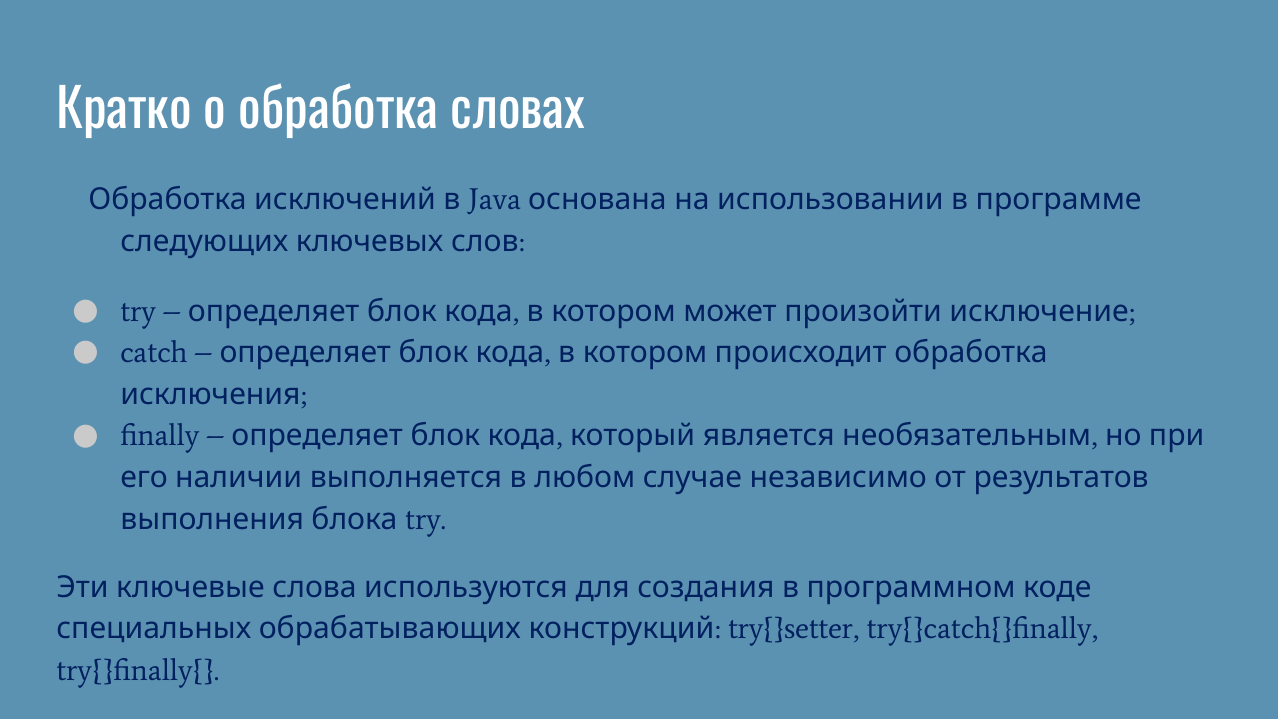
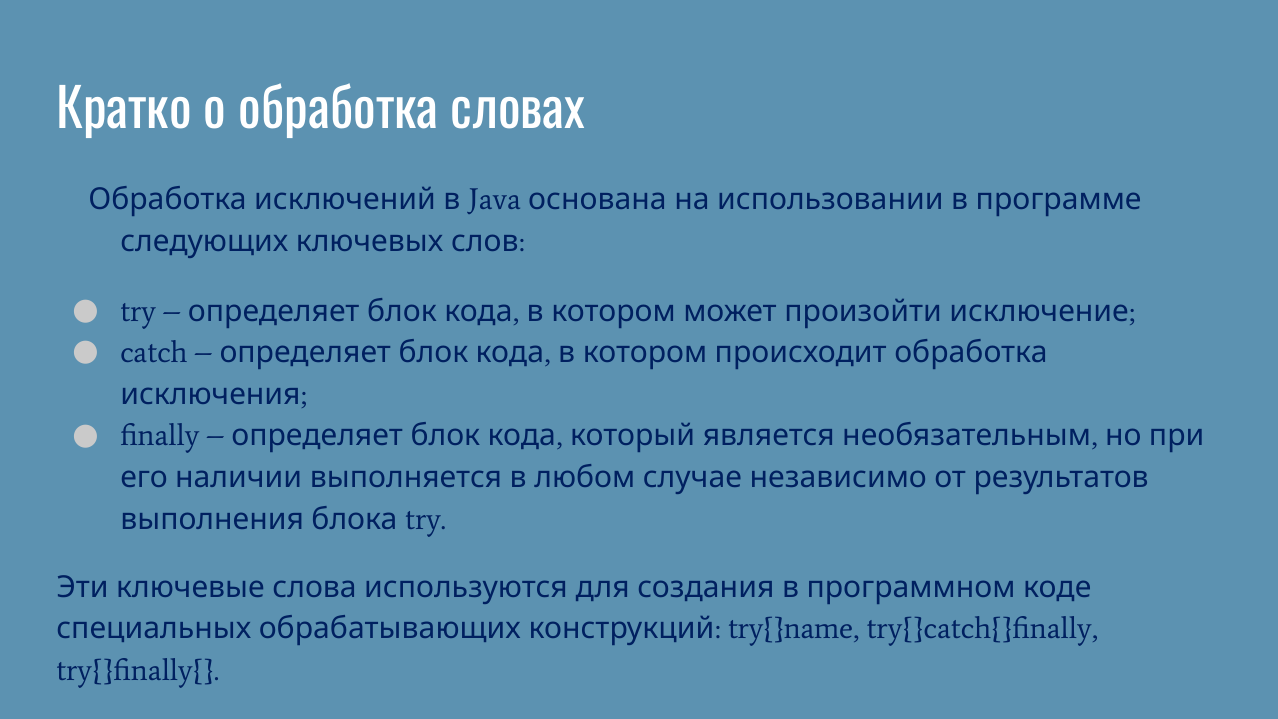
try{}setter: try{}setter -> try{}name (794, 629)
